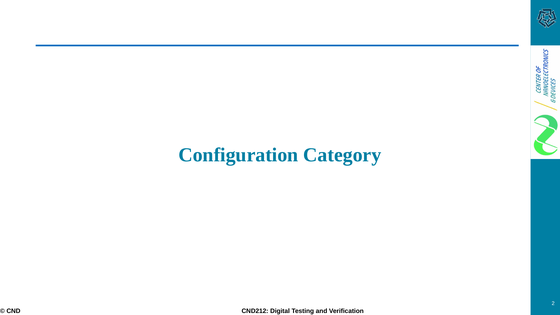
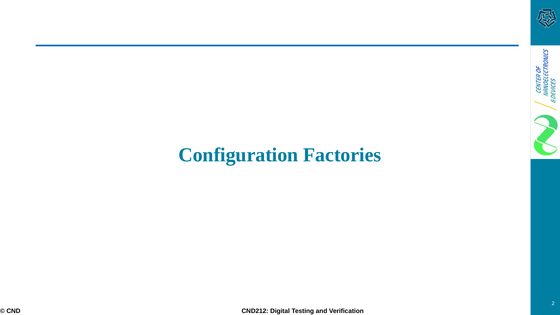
Category: Category -> Factories (342, 155)
